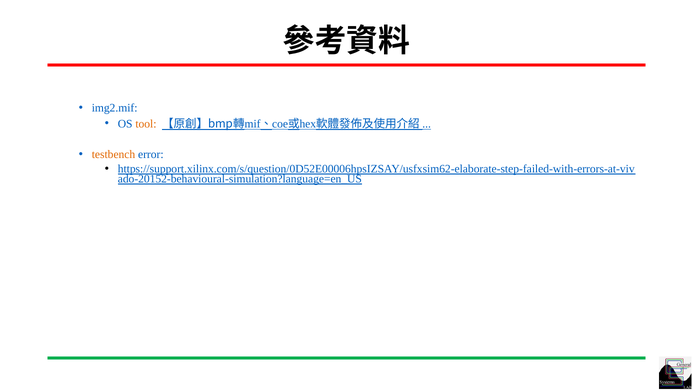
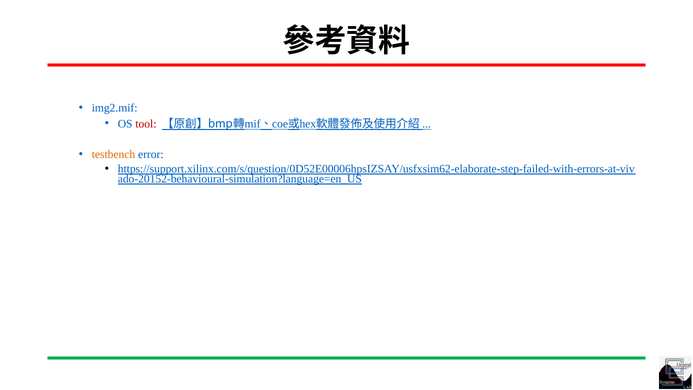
tool colour: orange -> red (146, 124)
